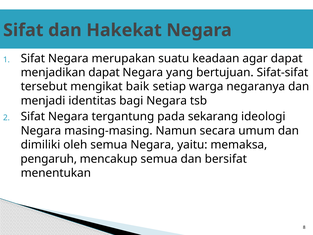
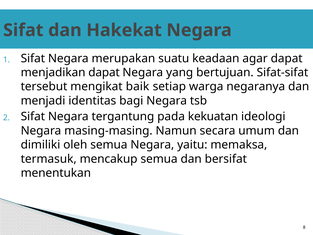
sekarang: sekarang -> kekuatan (213, 116)
pengaruh: pengaruh -> termasuk (49, 159)
